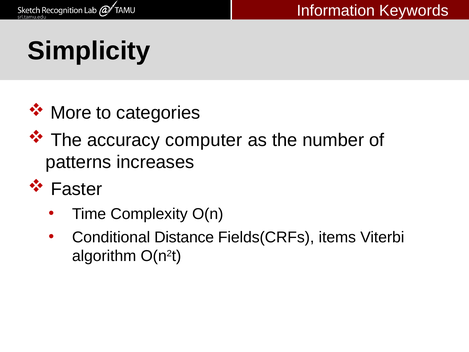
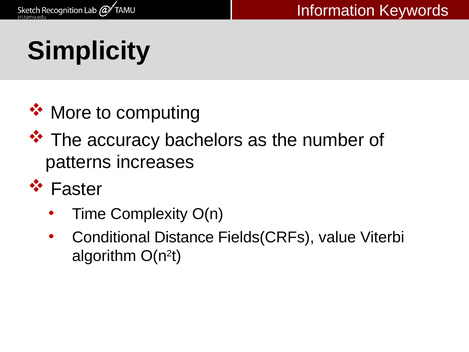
categories: categories -> computing (158, 113)
computer: computer -> bachelors (204, 140)
items: items -> value (337, 237)
